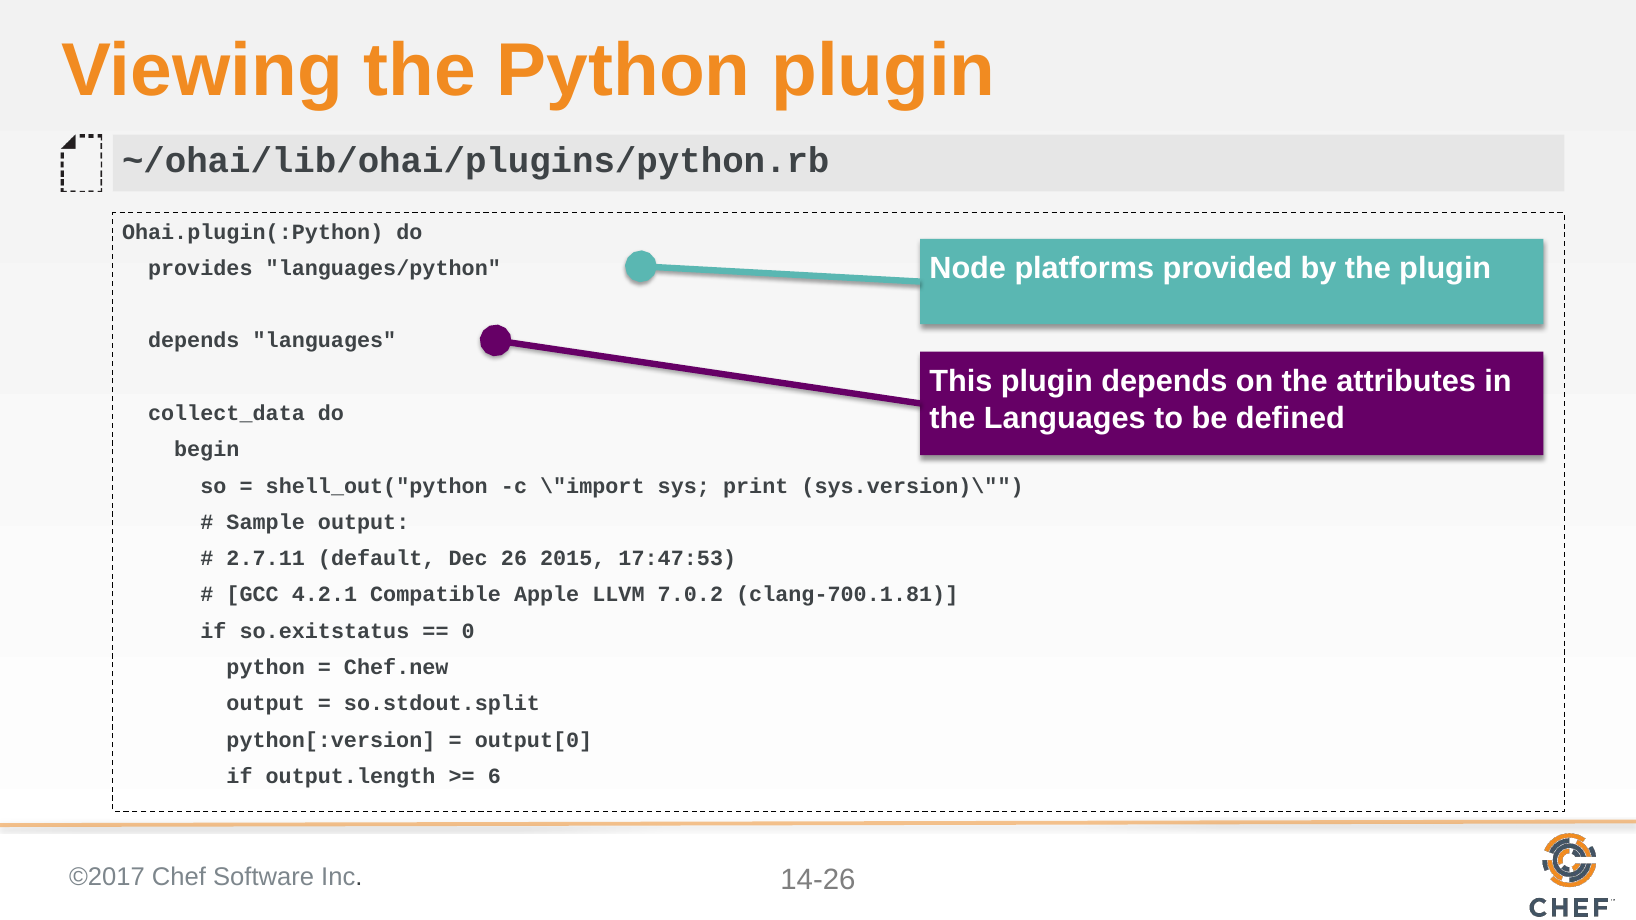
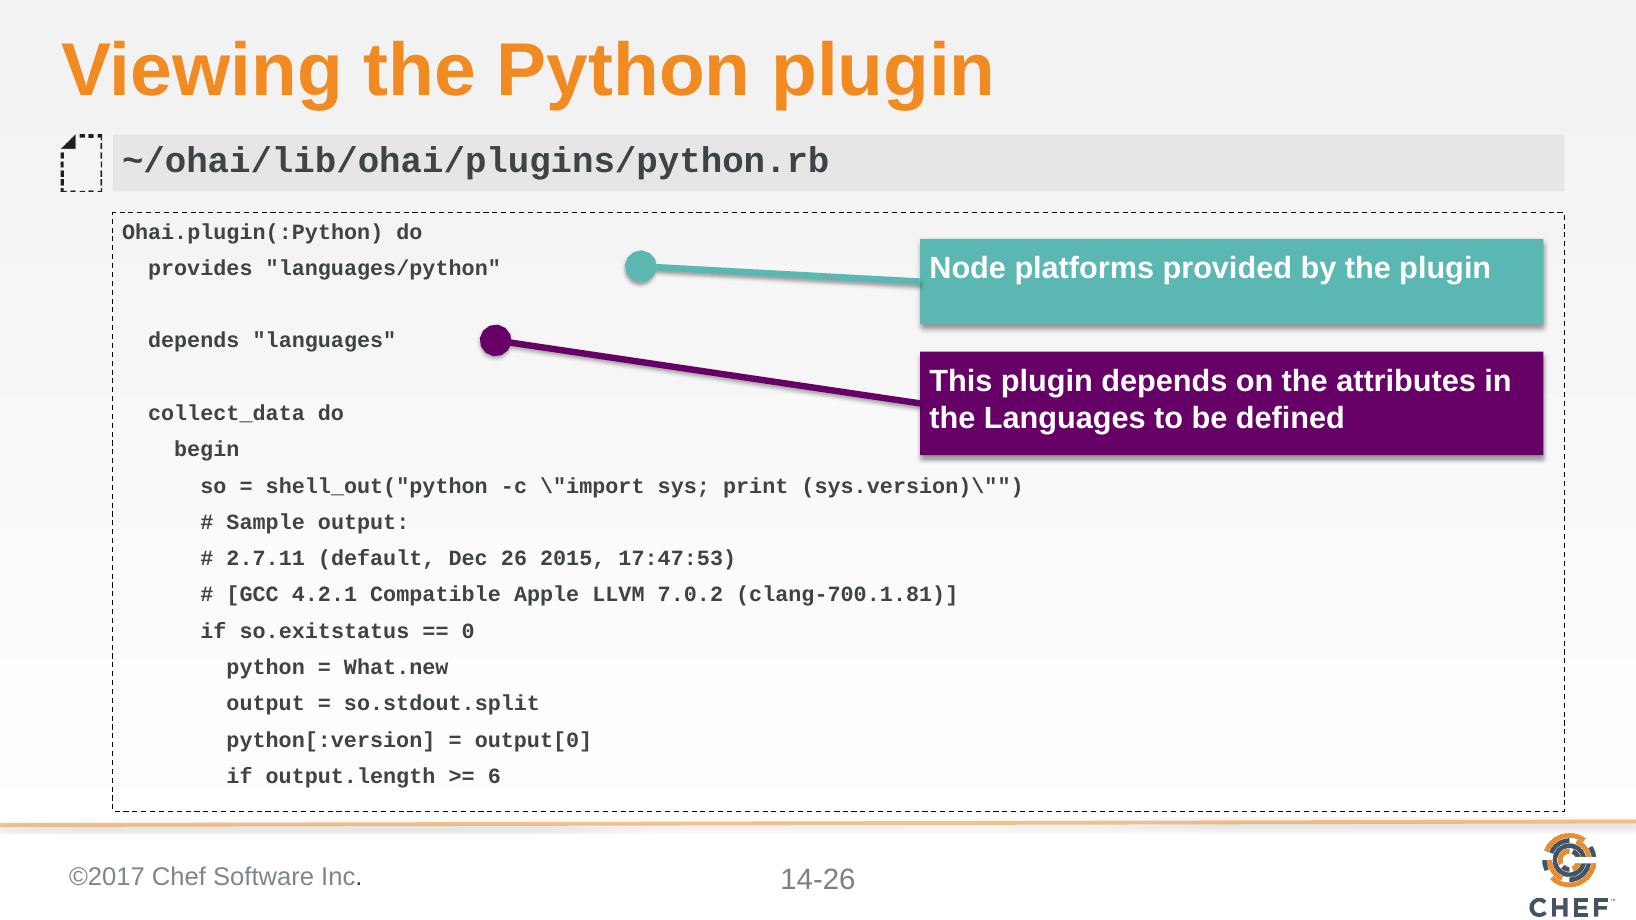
Chef.new: Chef.new -> What.new (396, 668)
